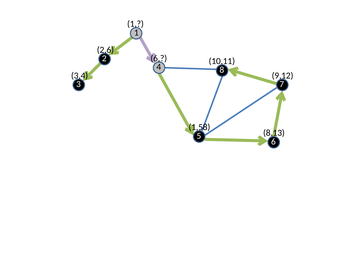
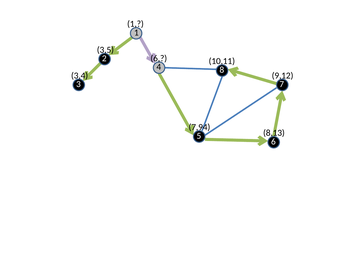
2,6: 2,6 -> 3,5 (105, 50)
1,58: 1,58 -> 7,94 (199, 127)
